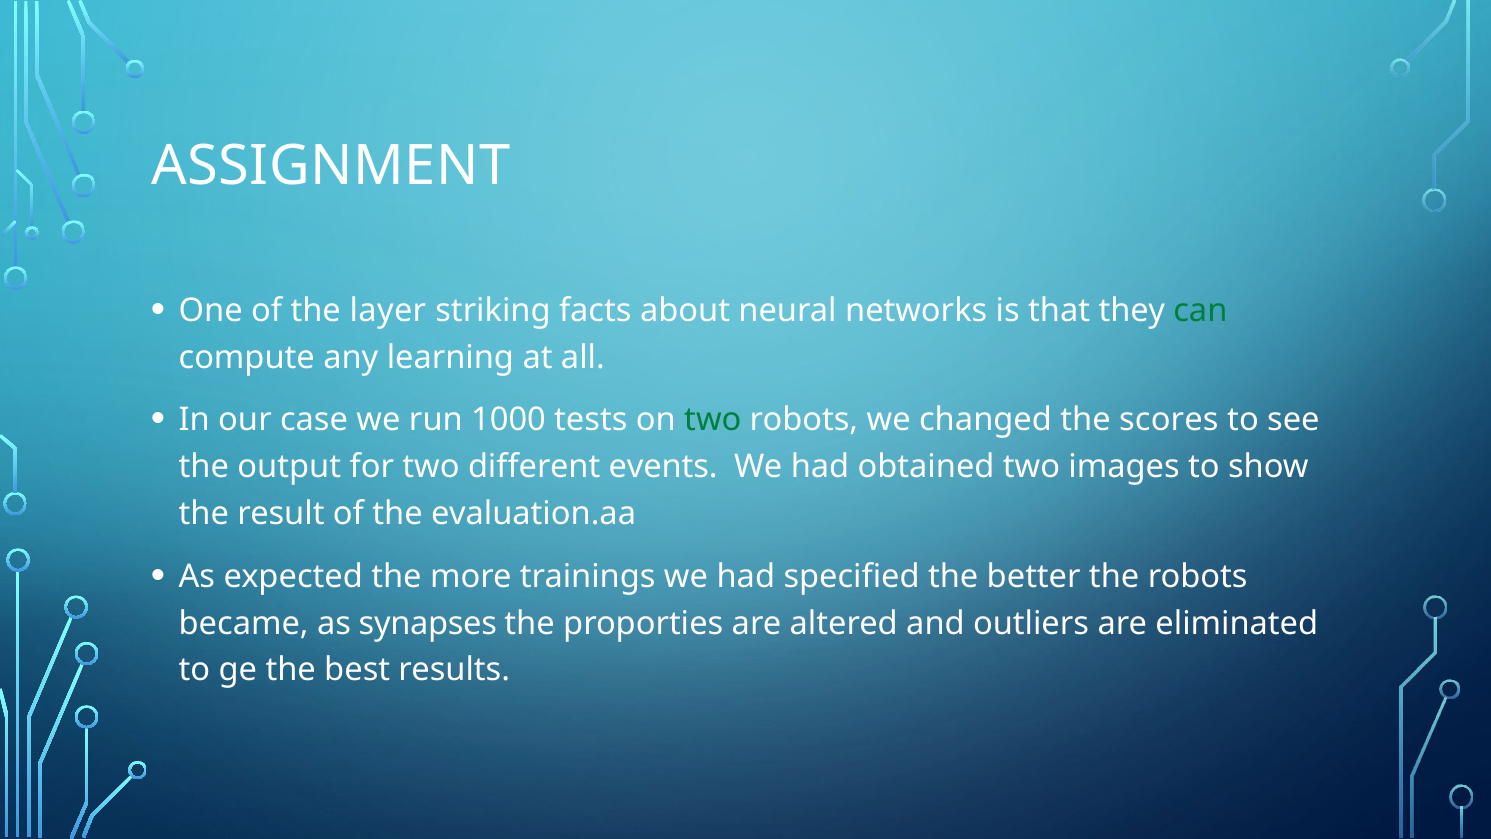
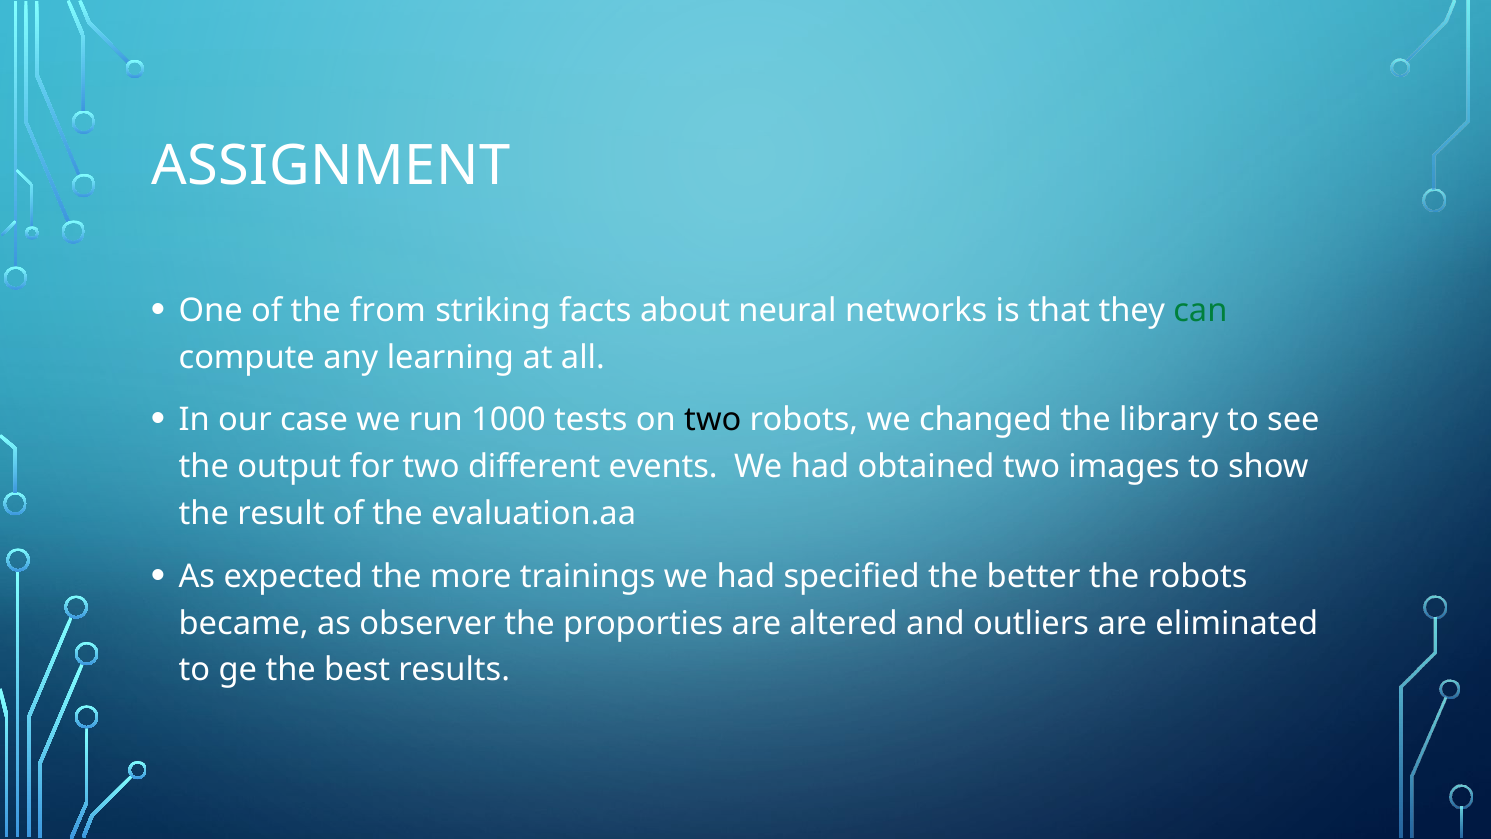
layer: layer -> from (388, 310)
two colour: green -> black (713, 420)
scores: scores -> library (1169, 420)
synapses: synapses -> observer (428, 623)
